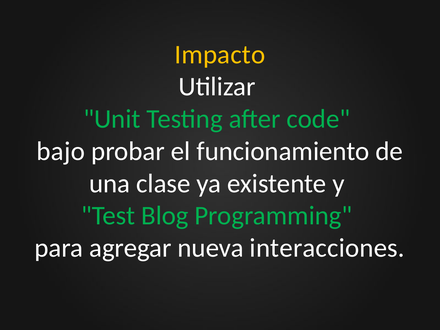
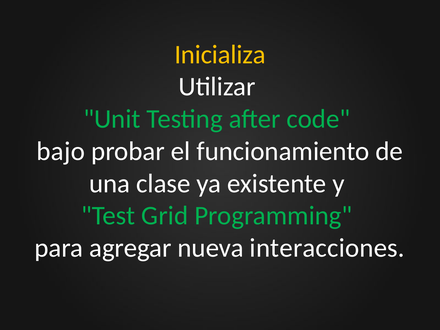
Impacto: Impacto -> Inicializa (220, 55)
Blog: Blog -> Grid (165, 216)
